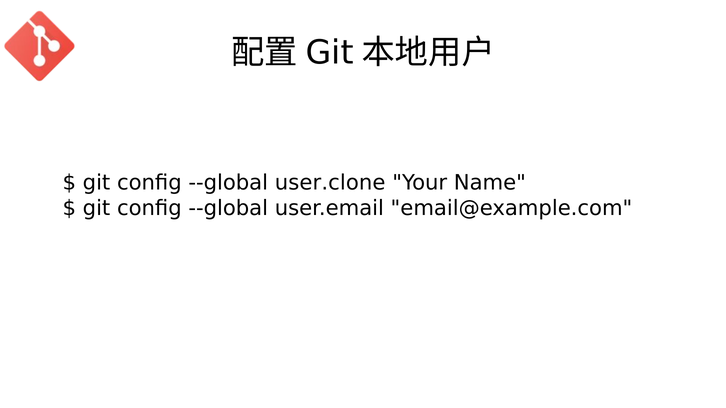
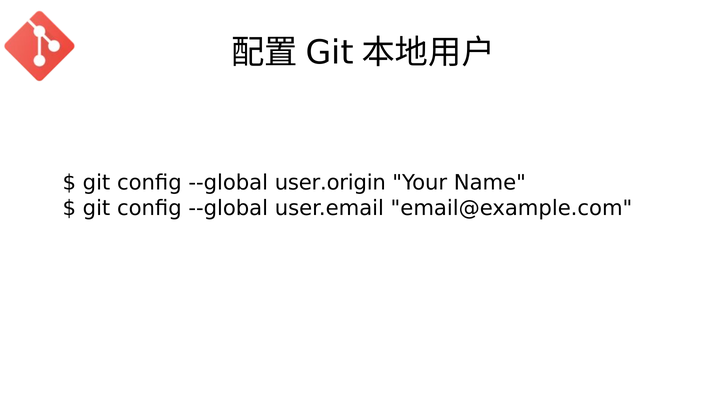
user.clone: user.clone -> user.origin (330, 183)
